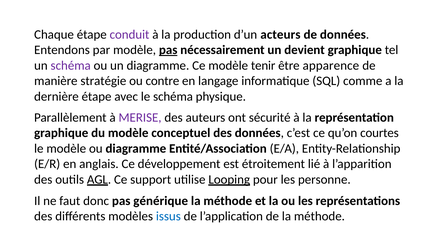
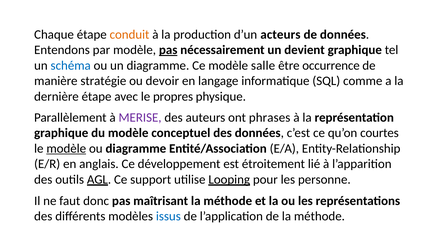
conduit colour: purple -> orange (129, 34)
schéma colour: purple -> blue (71, 66)
tenir: tenir -> salle (263, 66)
apparence: apparence -> occurrence (331, 66)
contre: contre -> devoir (162, 81)
le schéma: schéma -> propres (173, 97)
sécurité: sécurité -> phrases (270, 118)
modèle underline: none -> present (66, 149)
générique: générique -> maîtrisant (161, 201)
